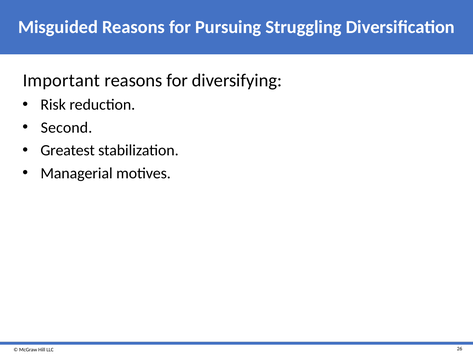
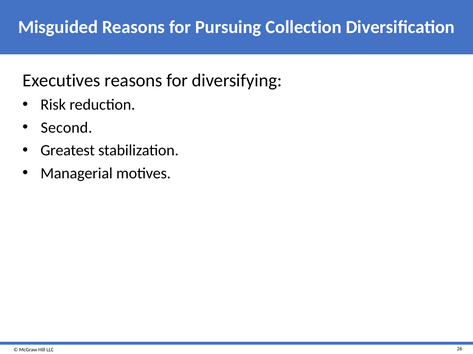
Struggling: Struggling -> Collection (304, 27)
Important: Important -> Executives (61, 81)
